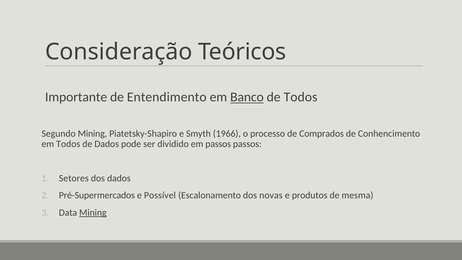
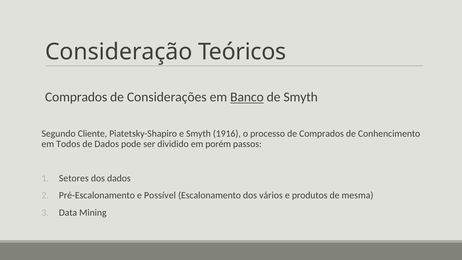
Importante: Importante -> Comprados (76, 97)
Entendimento: Entendimento -> Considerações (167, 97)
de Todos: Todos -> Smyth (301, 97)
Segundo Mining: Mining -> Cliente (92, 134)
1966: 1966 -> 1916 (227, 134)
em passos: passos -> porém (218, 144)
Pré-Supermercados: Pré-Supermercados -> Pré-Escalonamento (97, 195)
novas: novas -> vários (271, 195)
Mining underline: present -> none (93, 212)
